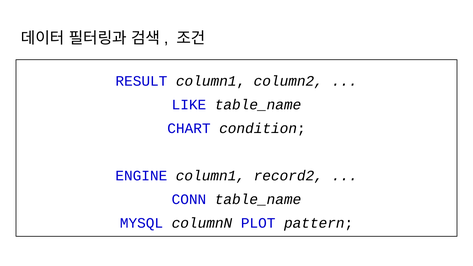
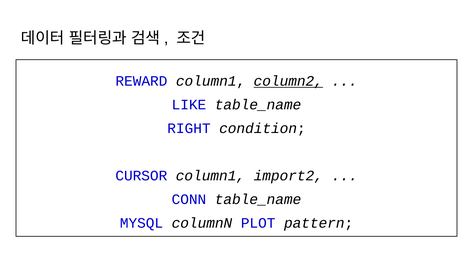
RESULT: RESULT -> REWARD (141, 81)
column2 underline: none -> present (288, 81)
CHART: CHART -> RIGHT (189, 128)
ENGINE: ENGINE -> CURSOR (141, 176)
record2: record2 -> import2 (288, 176)
